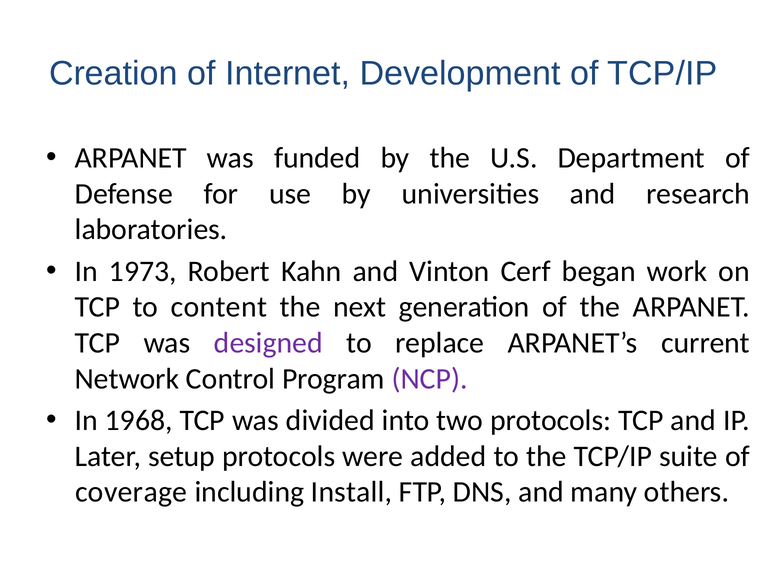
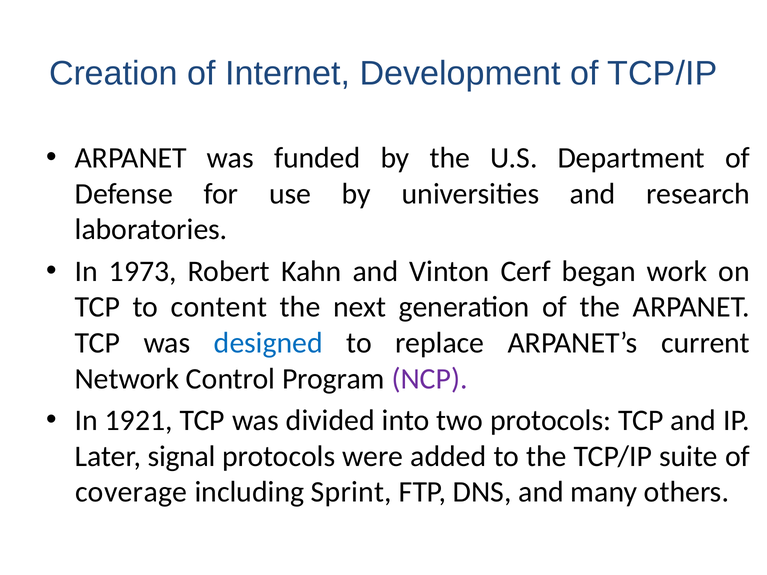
designed colour: purple -> blue (268, 343)
1968: 1968 -> 1921 (139, 421)
setup: setup -> signal (182, 457)
Install: Install -> Sprint (351, 492)
